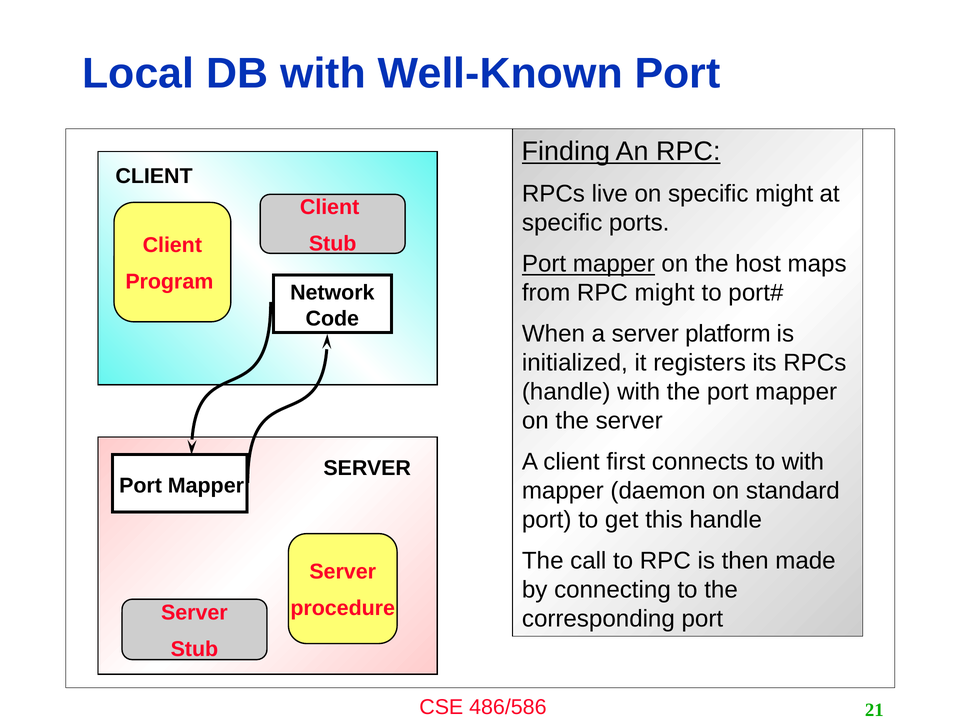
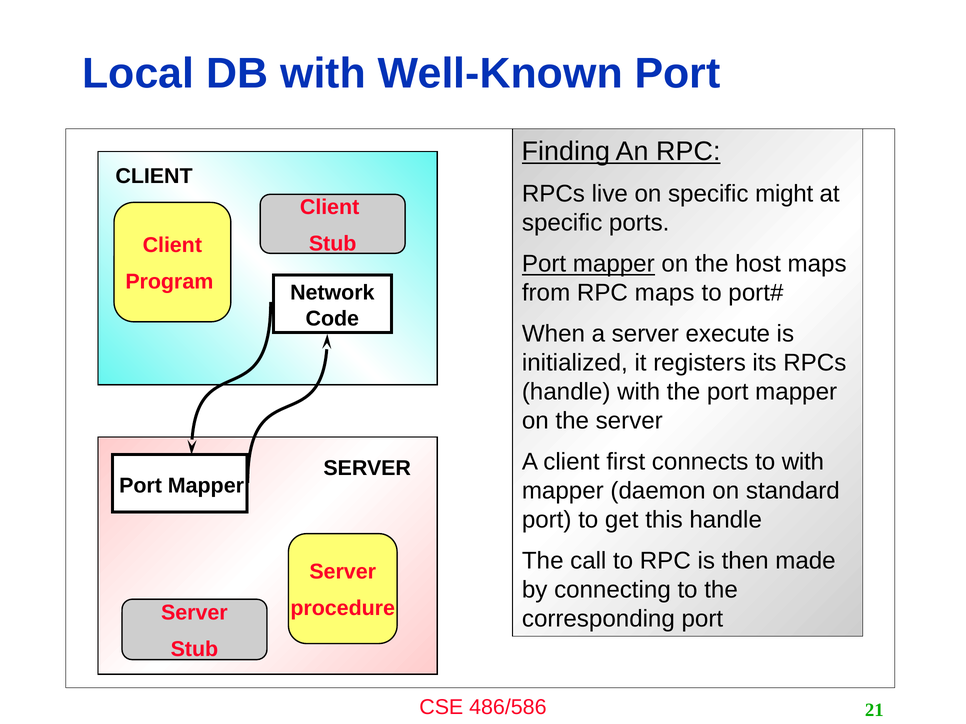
RPC might: might -> maps (665, 293)
platform: platform -> execute (728, 334)
